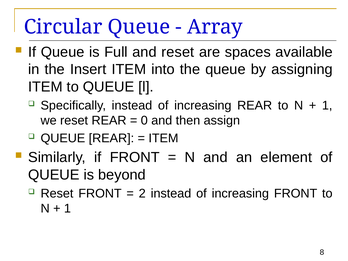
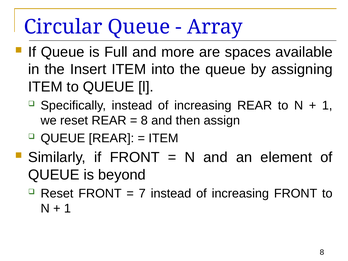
and reset: reset -> more (178, 52)
0: 0 -> 8 (144, 121)
2: 2 -> 7 (142, 193)
